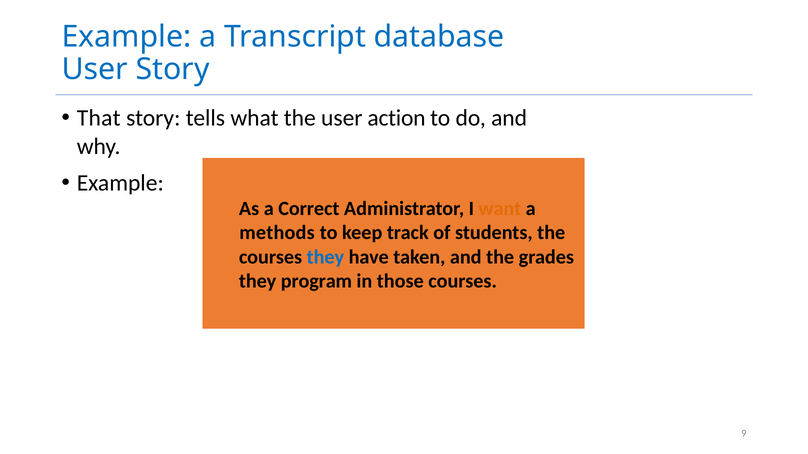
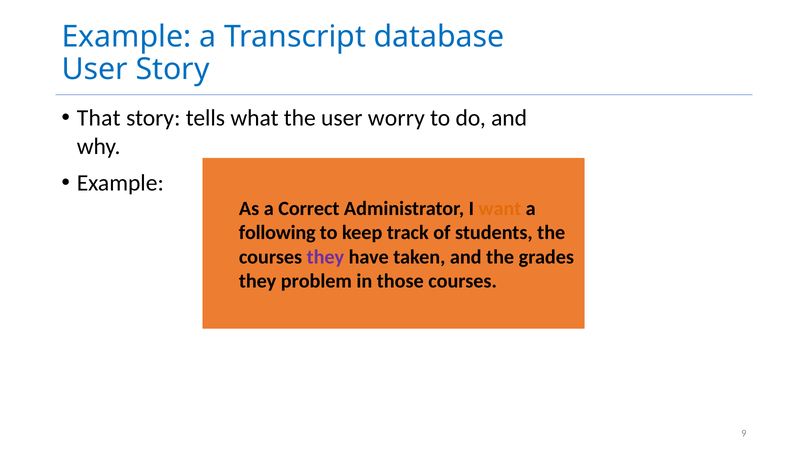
action: action -> worry (396, 118)
methods: methods -> following (277, 233)
they colour: blue -> purple (325, 257)
program: program -> problem (316, 281)
